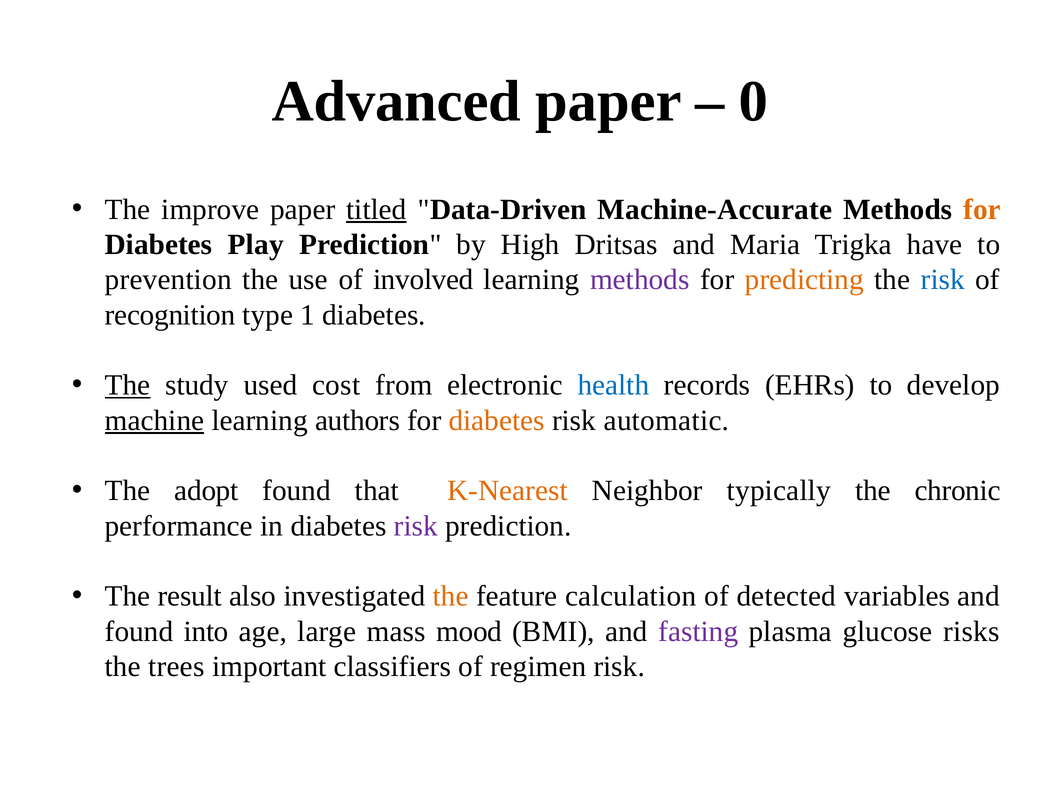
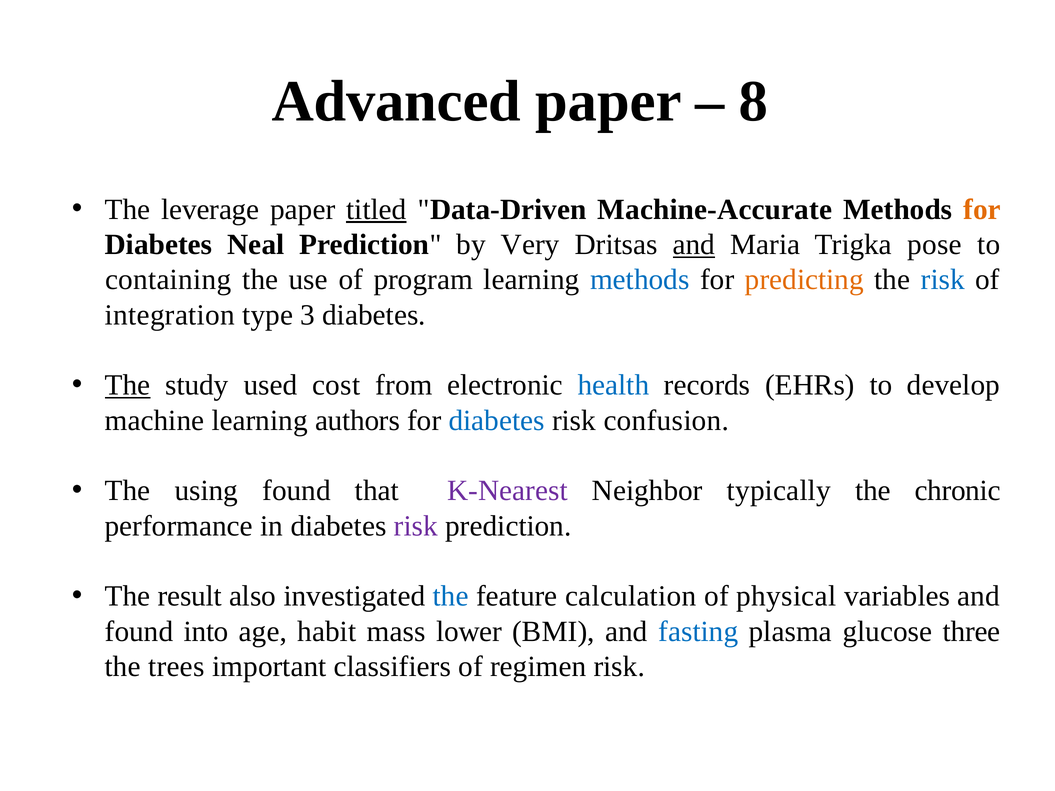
0: 0 -> 8 (754, 102)
improve: improve -> leverage (210, 209)
Play: Play -> Neal (256, 245)
High: High -> Very (530, 245)
and underline: none -> present (694, 245)
have: have -> pose (935, 245)
prevention: prevention -> containing (168, 280)
involved: involved -> program (423, 280)
methods colour: purple -> blue (640, 280)
recognition: recognition -> integration (170, 315)
1: 1 -> 3 (308, 315)
machine underline: present -> none (155, 421)
diabetes colour: orange -> blue (497, 421)
automatic: automatic -> confusion (666, 421)
adopt: adopt -> using (206, 491)
K-Nearest colour: orange -> purple (507, 491)
the colour: orange -> blue (451, 596)
detected: detected -> physical (786, 596)
large: large -> habit (327, 632)
mood: mood -> lower (469, 632)
fasting colour: purple -> blue (698, 632)
risks: risks -> three (972, 632)
